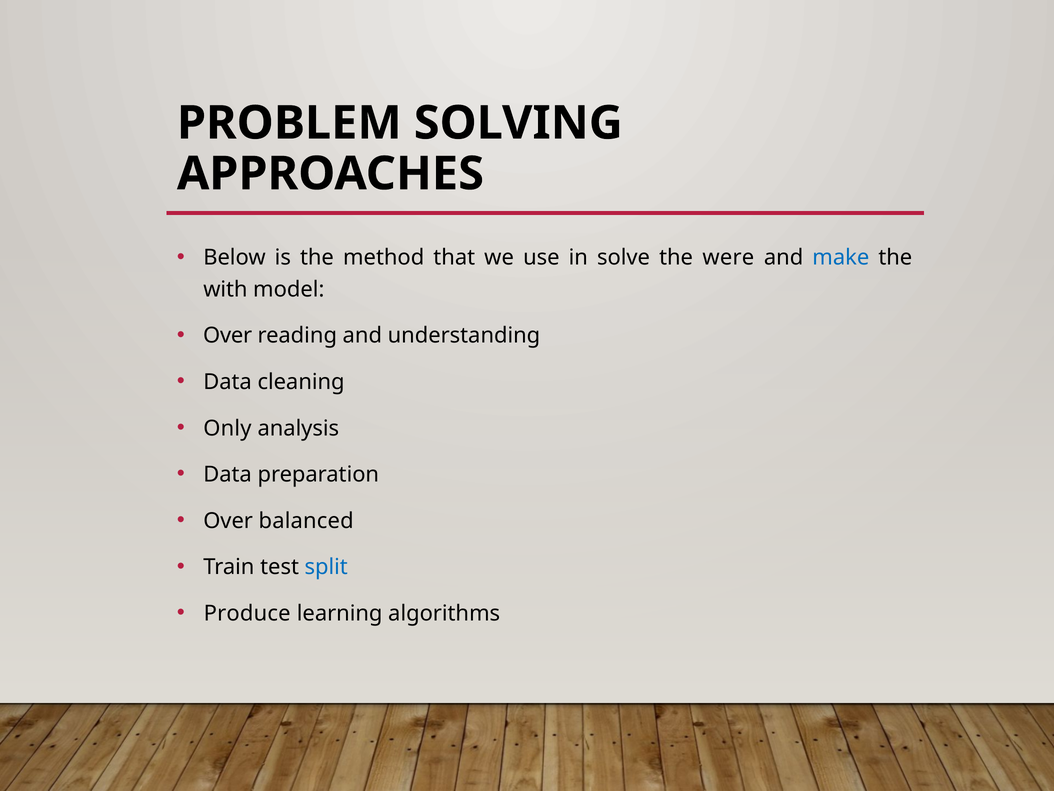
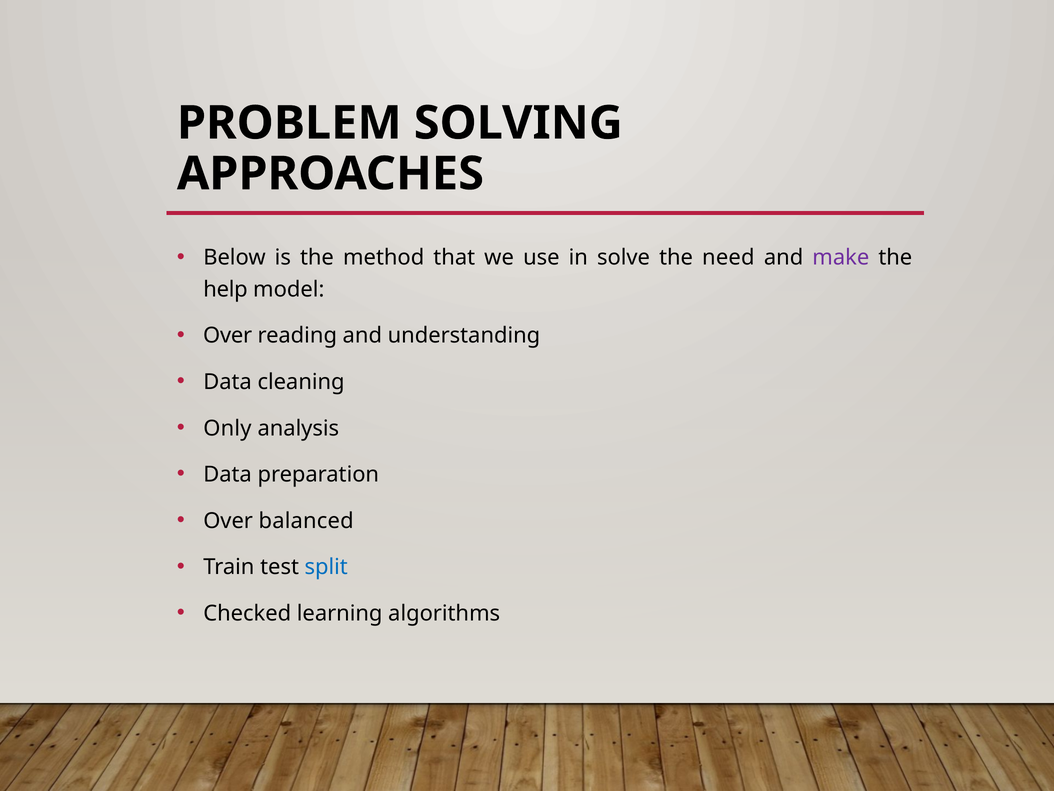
were: were -> need (728, 258)
make colour: blue -> purple (841, 258)
with: with -> help (226, 289)
Produce: Produce -> Checked (247, 613)
